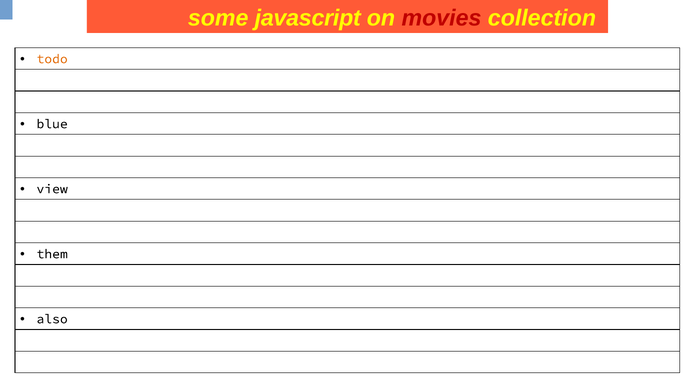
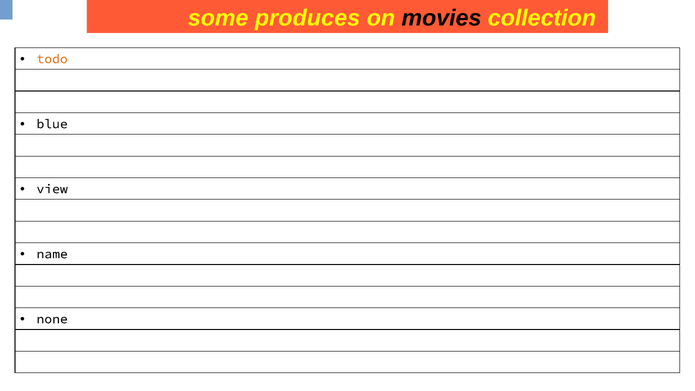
javascript: javascript -> produces (308, 18)
movies colour: red -> black (441, 18)
them: them -> name (52, 254)
also: also -> none (52, 319)
